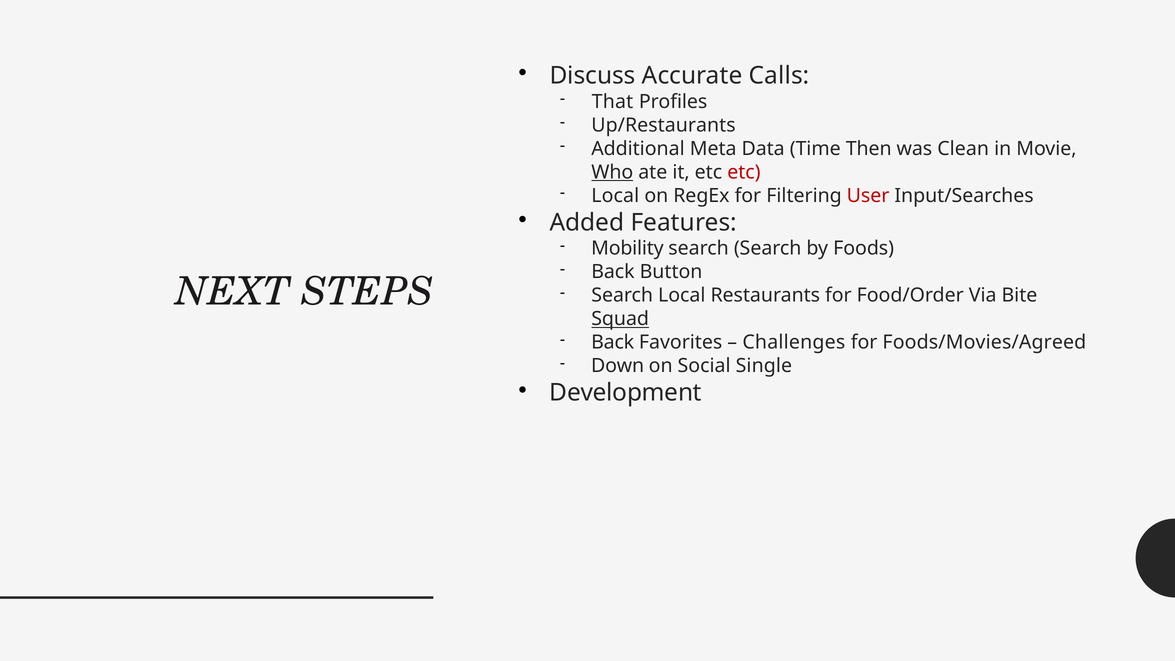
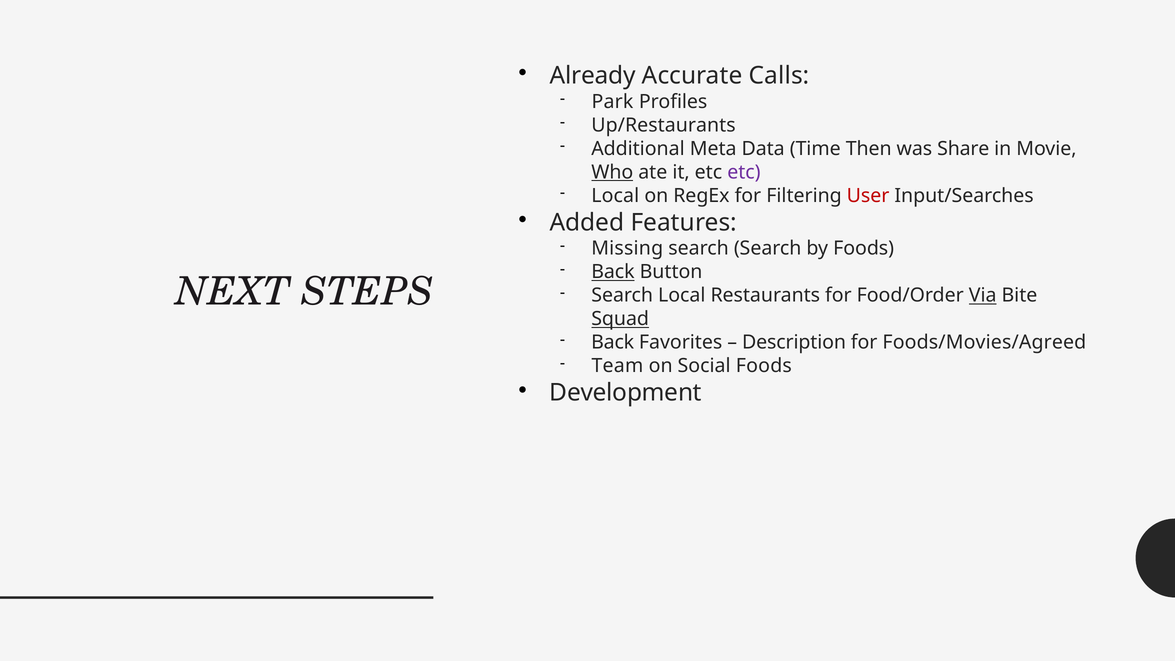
Discuss: Discuss -> Already (593, 76)
That: That -> Park (612, 102)
Clean: Clean -> Share (963, 149)
etc colour: red -> purple (744, 172)
Mobility: Mobility -> Missing (627, 249)
Back underline: none -> present (613, 272)
Via underline: none -> present (983, 295)
Challenges: Challenges -> Description (794, 342)
Down: Down -> Team (617, 366)
Social Single: Single -> Foods (764, 366)
